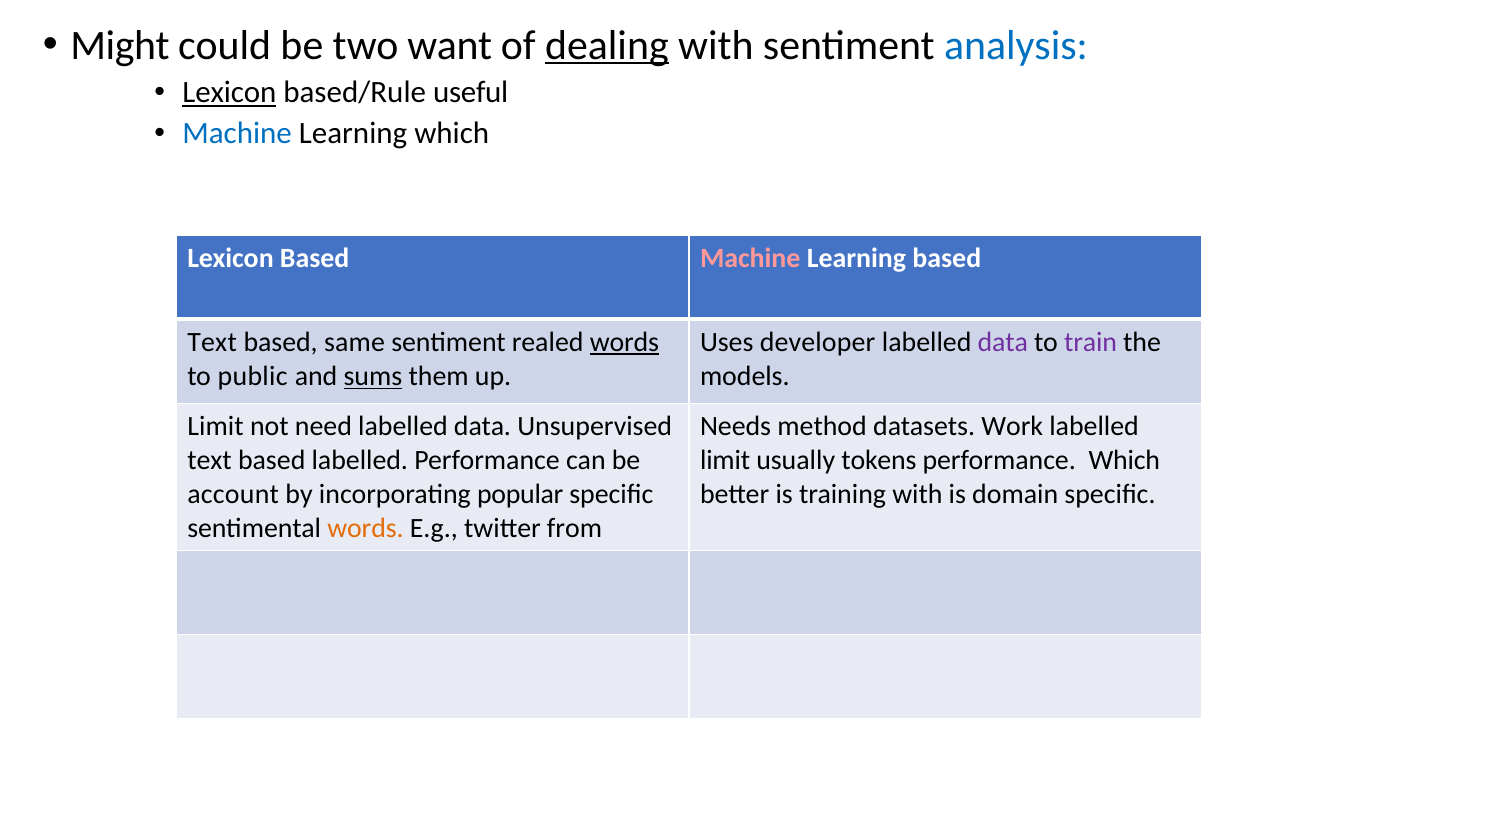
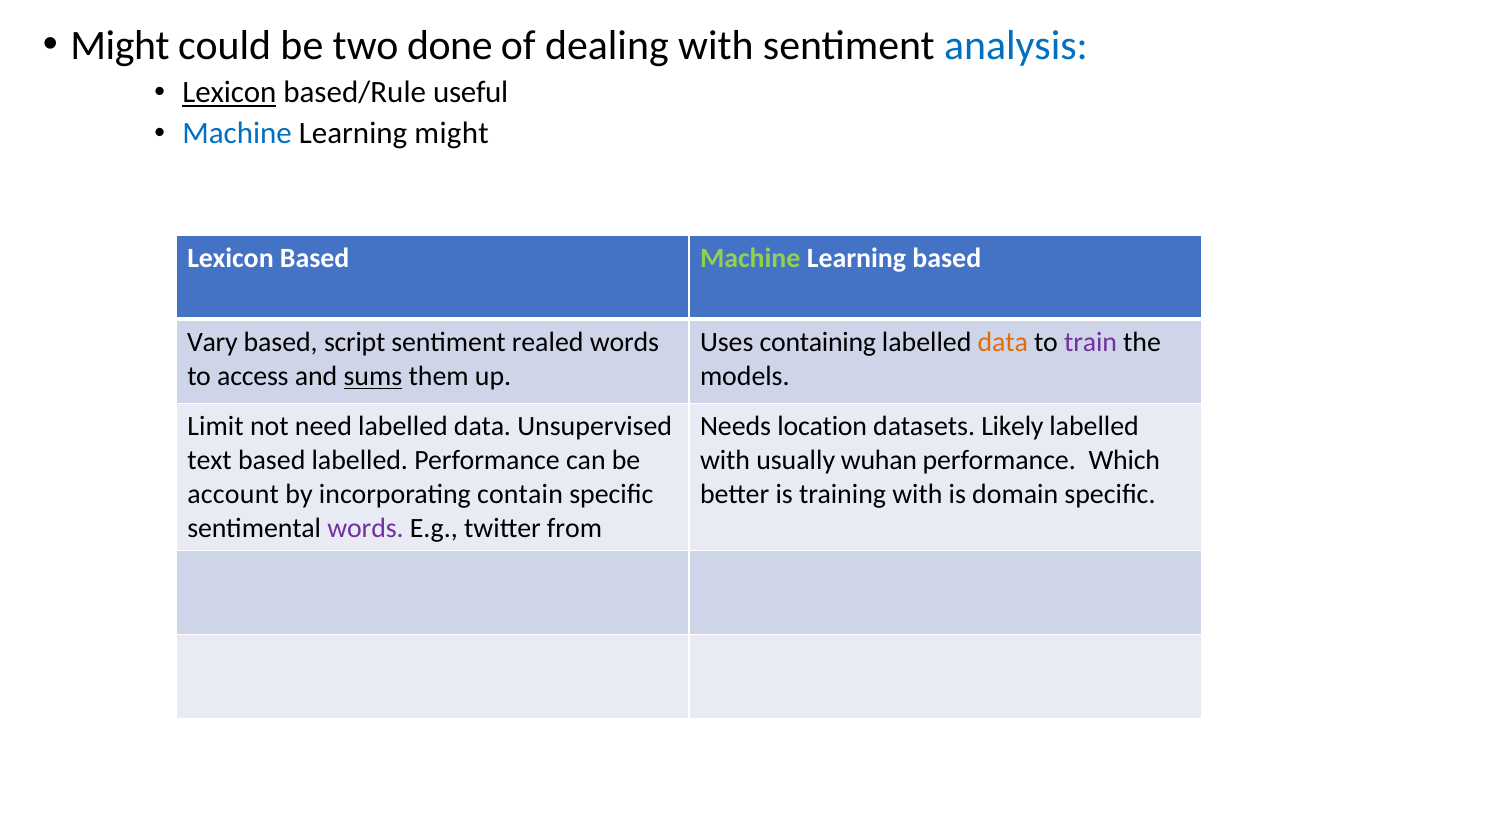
want: want -> done (450, 45)
dealing underline: present -> none (607, 45)
Learning which: which -> might (452, 133)
Machine colour: pink -> light green (750, 258)
Text: Text -> Vary (212, 342)
same: same -> script (355, 342)
words underline: present -> none (624, 342)
developer: developer -> containing (818, 342)
data colour: purple -> orange (1003, 342)
public: public -> access (253, 376)
method: method -> location (822, 426)
Work: Work -> Likely (1012, 426)
limit: limit -> with (725, 460)
tokens: tokens -> wuhan (879, 460)
popular: popular -> contain (520, 494)
words colour: orange -> purple (365, 528)
